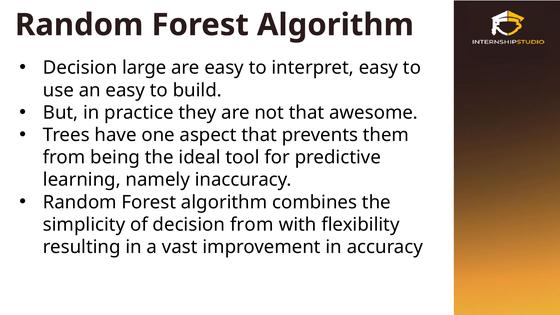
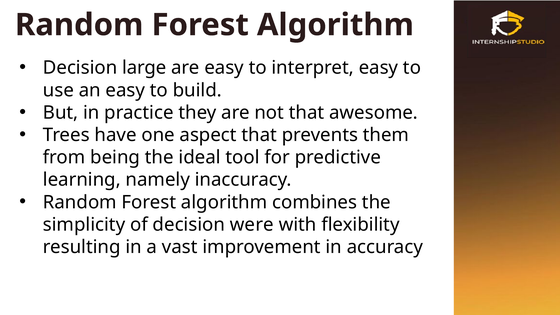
decision from: from -> were (252, 225)
